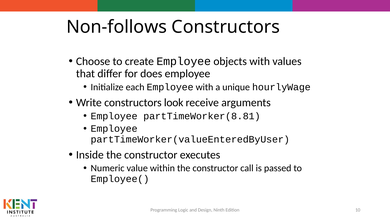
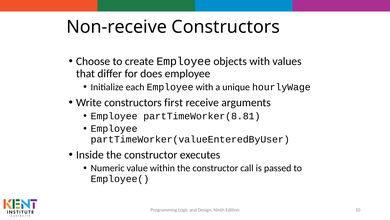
Non-follows: Non-follows -> Non-receive (117, 27)
look: look -> first (174, 102)
